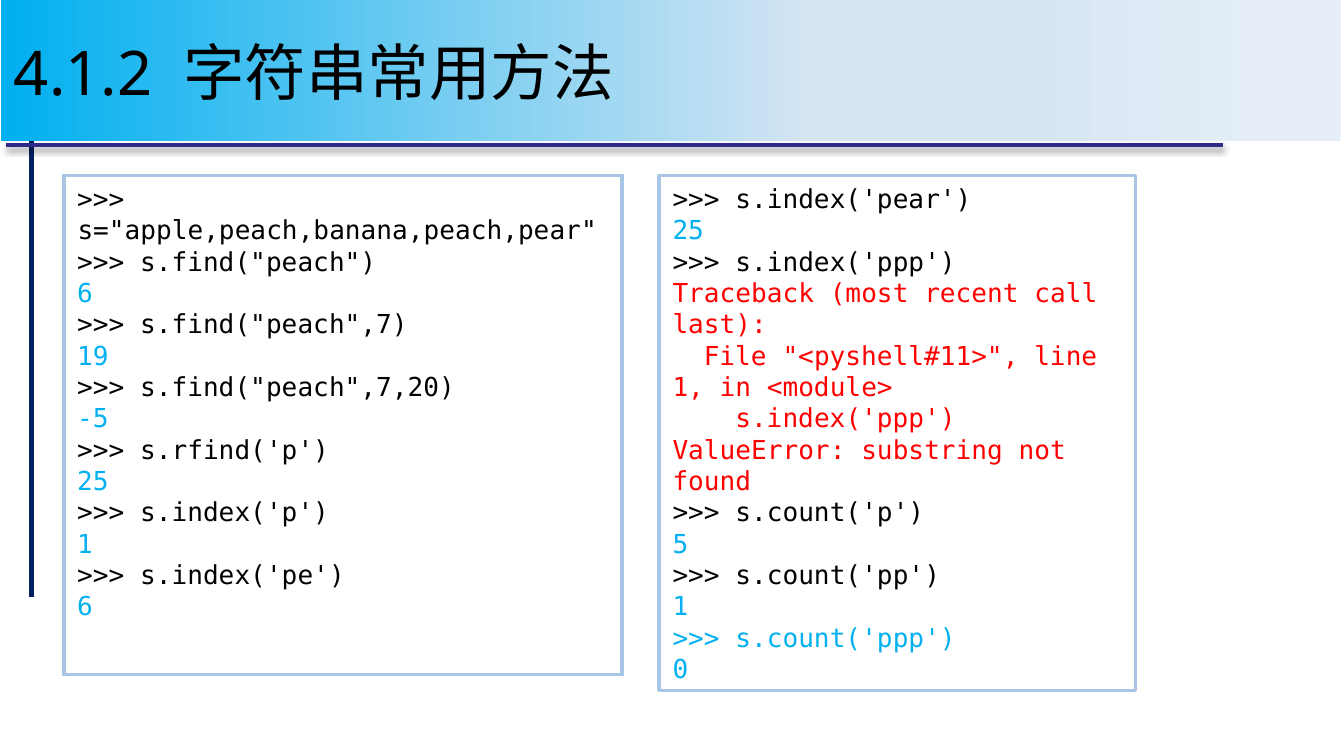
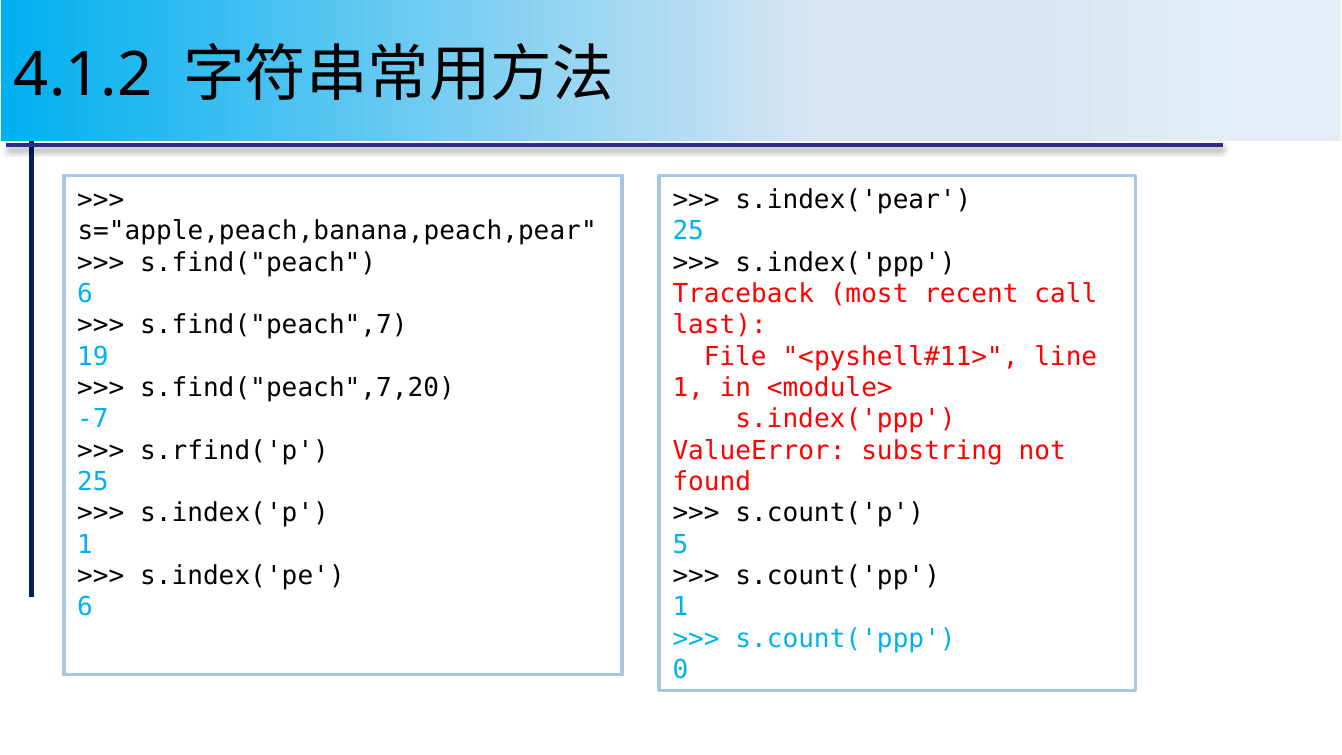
-5: -5 -> -7 (93, 419)
